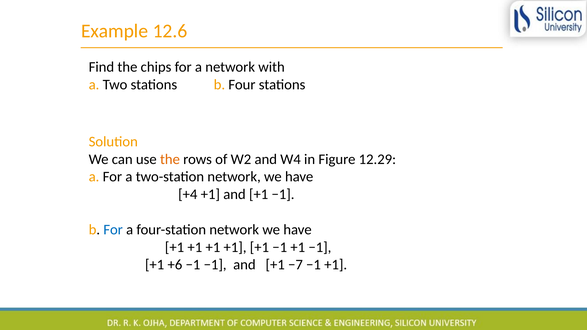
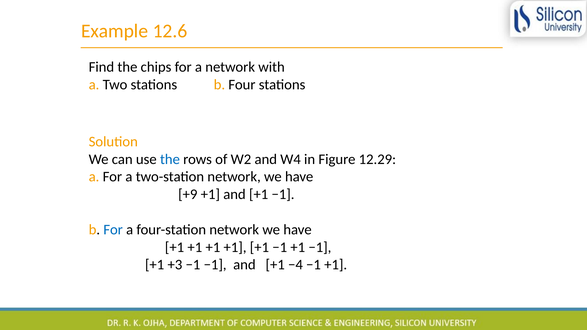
the colour: orange -> blue (170, 159)
+4: +4 -> +9 (188, 195)
+6: +6 -> +3 (175, 265)
−7: −7 -> −4 (295, 265)
